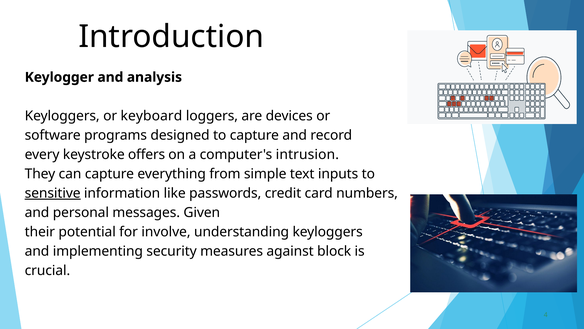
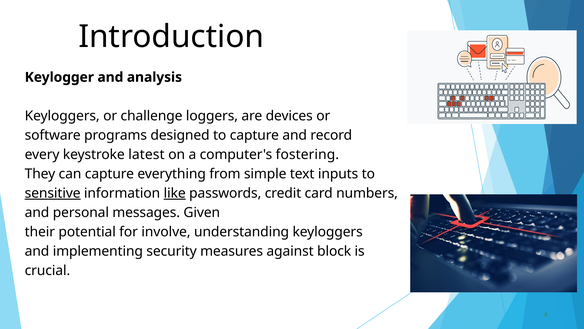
keyboard: keyboard -> challenge (152, 116)
offers: offers -> latest (146, 154)
intrusion: intrusion -> fostering (307, 154)
like underline: none -> present (175, 193)
